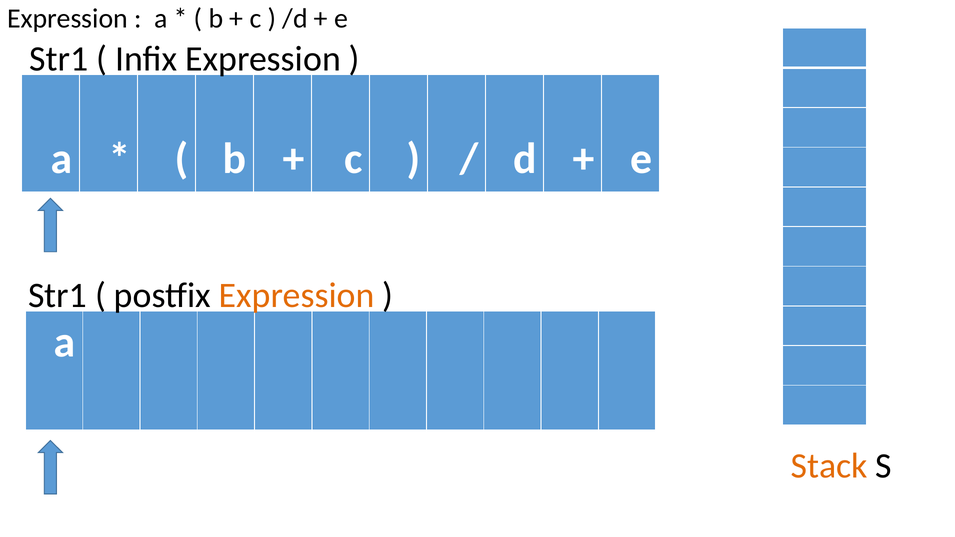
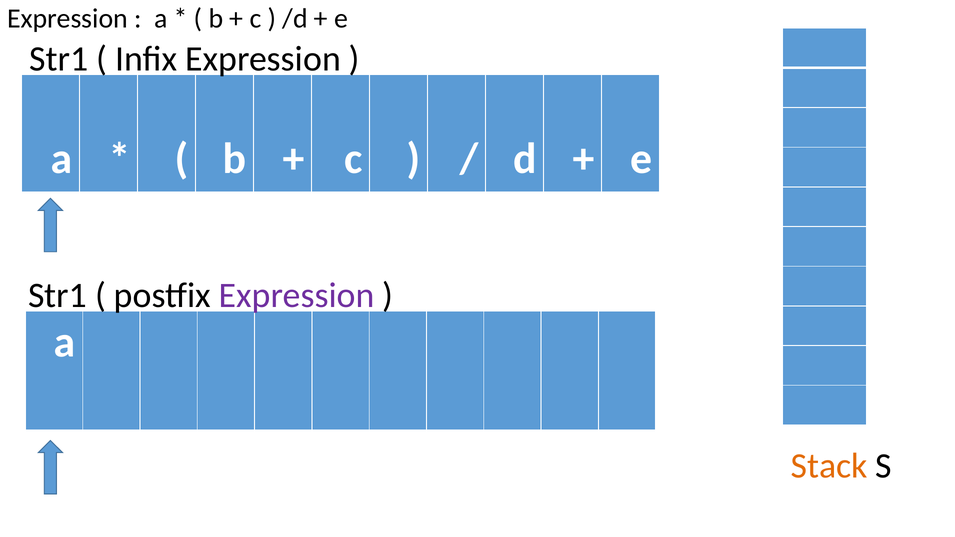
Expression colour: orange -> purple (297, 296)
